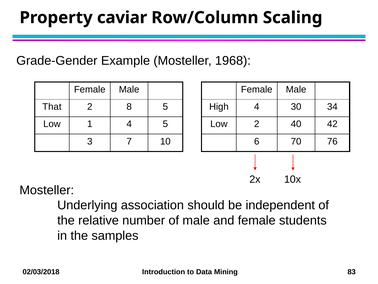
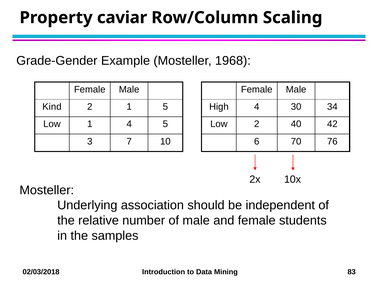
That: That -> Kind (52, 107)
2 8: 8 -> 1 (129, 107)
